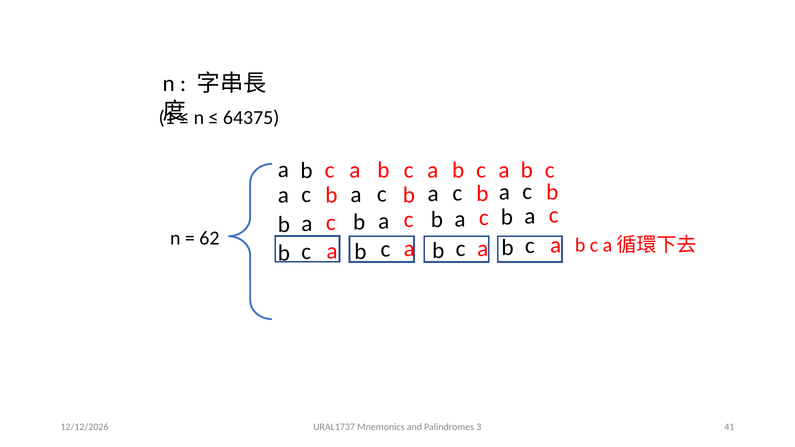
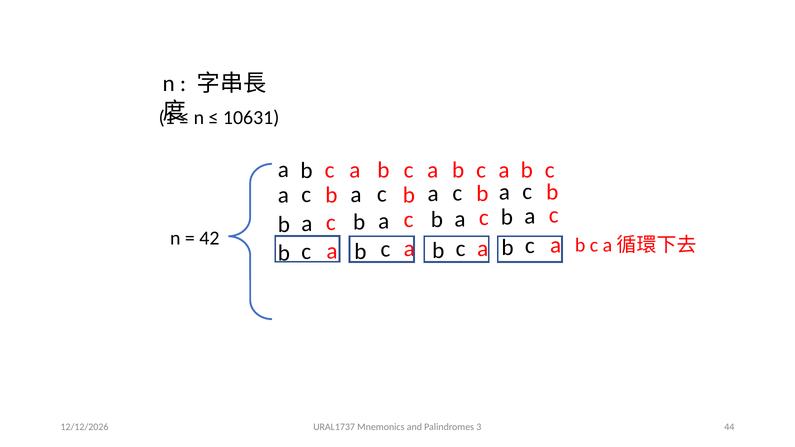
64375: 64375 -> 10631 (251, 118)
62: 62 -> 42 (209, 238)
41: 41 -> 44 (729, 427)
